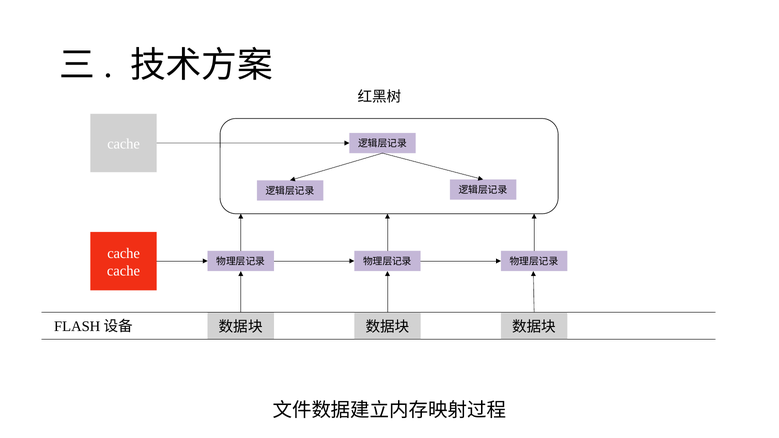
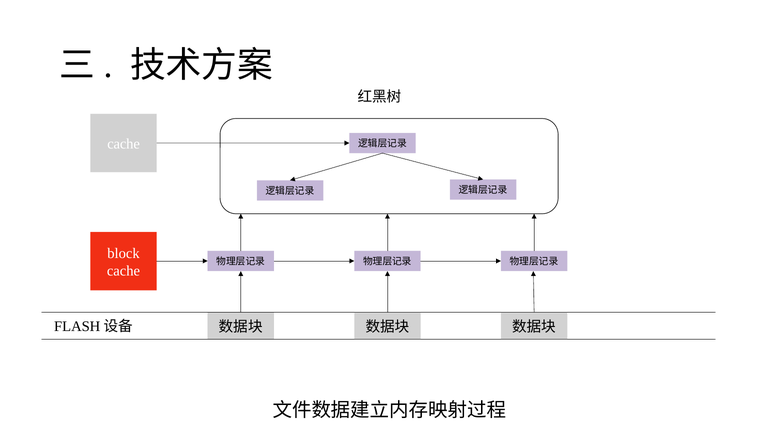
cache: cache -> block (124, 253)
